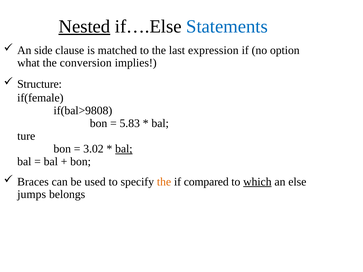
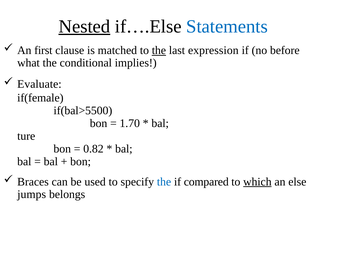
side: side -> first (43, 50)
the underline: none -> present (159, 50)
option: option -> before (285, 50)
conversion: conversion -> conditional (86, 63)
Structure: Structure -> Evaluate (39, 84)
if(bal>9808: if(bal>9808 -> if(bal>5500 (83, 111)
5.83: 5.83 -> 1.70 (130, 123)
3.02: 3.02 -> 0.82 (93, 149)
bal underline: present -> none (124, 149)
the colour: orange -> blue (164, 182)
